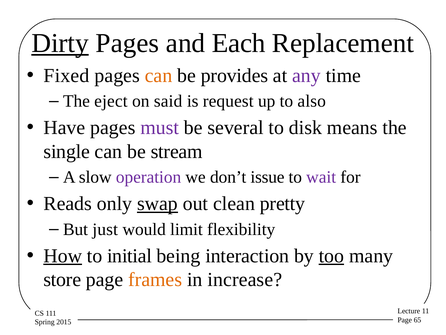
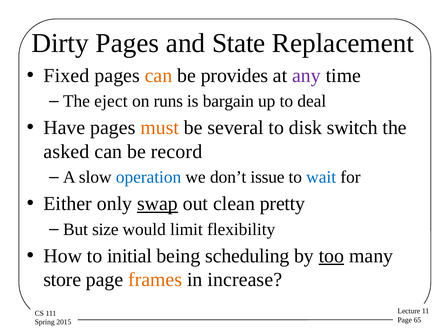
Dirty underline: present -> none (60, 43)
Each: Each -> State (239, 43)
said: said -> runs (168, 101)
request: request -> bargain (228, 101)
also: also -> deal (312, 101)
must colour: purple -> orange (160, 128)
means: means -> switch (352, 128)
single: single -> asked (66, 151)
stream: stream -> record (177, 151)
operation colour: purple -> blue (149, 177)
wait colour: purple -> blue (321, 177)
Reads: Reads -> Either (68, 203)
just: just -> size (105, 229)
How underline: present -> none (63, 255)
interaction: interaction -> scheduling (247, 255)
